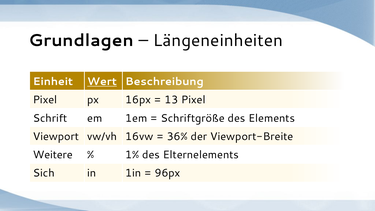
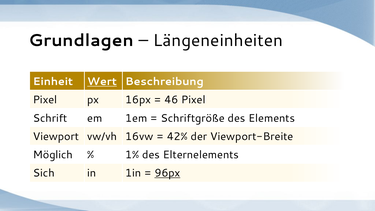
13: 13 -> 46 (171, 100)
36%: 36% -> 42% (177, 136)
Weitere: Weitere -> Möglich (53, 155)
96px underline: none -> present (167, 173)
